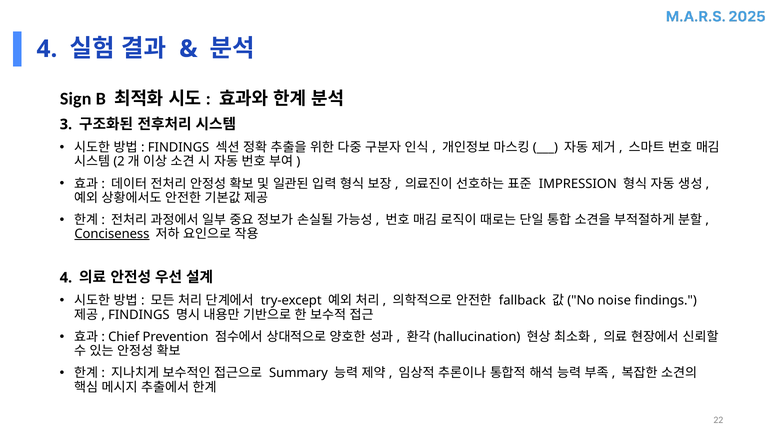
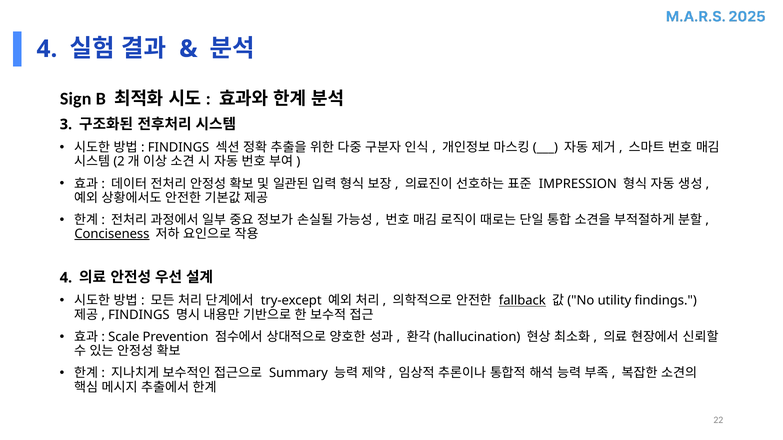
fallback underline: none -> present (522, 301)
noise: noise -> utility (614, 301)
Chief: Chief -> Scale (124, 337)
